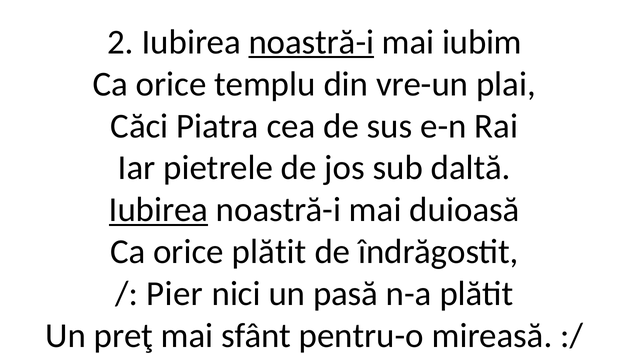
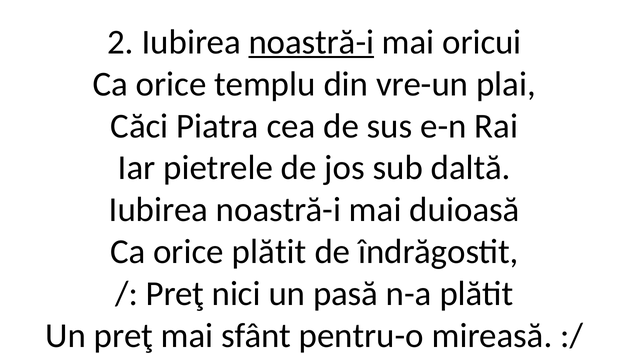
iubim: iubim -> oricui (482, 42)
Iubirea underline: present -> none (159, 210)
Pier: Pier -> Preţ (175, 294)
